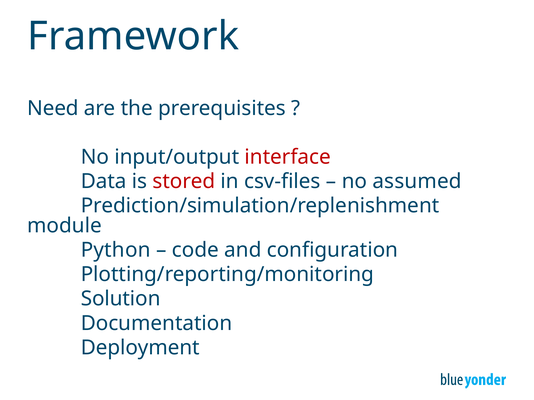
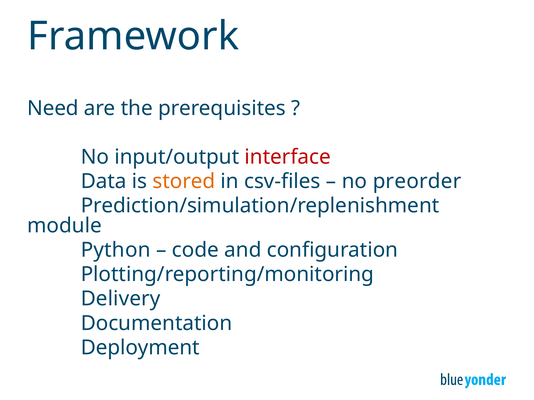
stored colour: red -> orange (184, 182)
assumed: assumed -> preorder (417, 182)
Solution: Solution -> Delivery (121, 299)
